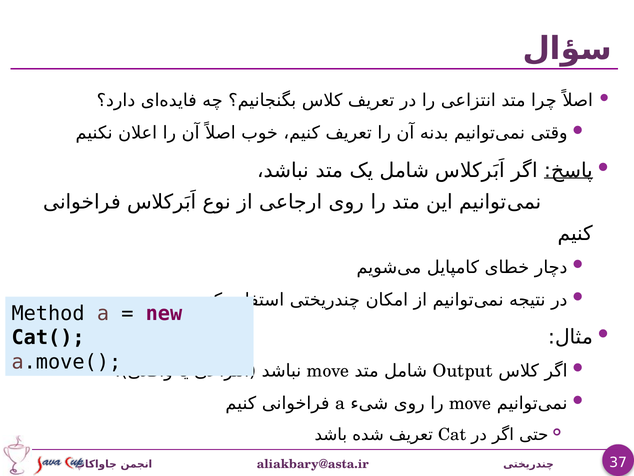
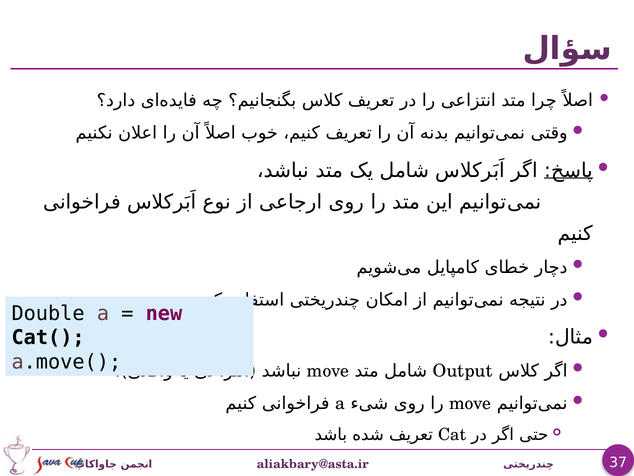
Method: Method -> Double (48, 313)
